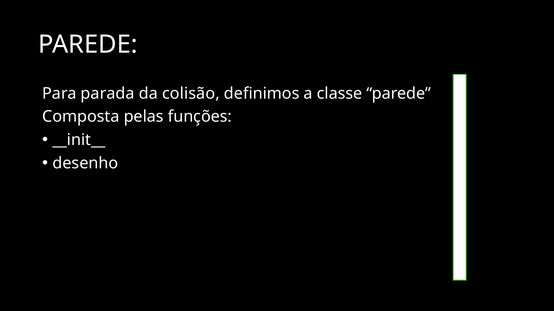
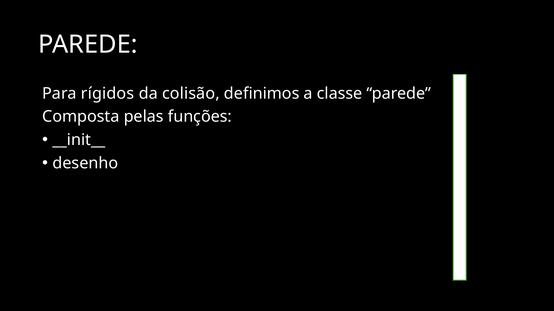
parada: parada -> rígidos (108, 94)
